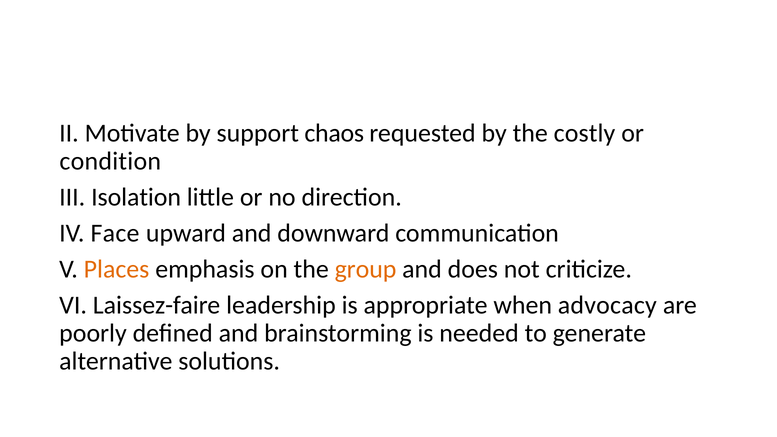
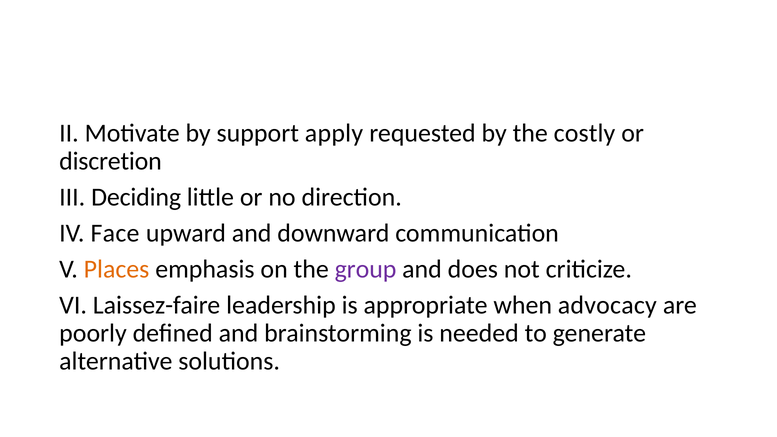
chaos: chaos -> apply (334, 133)
condition: condition -> discretion (110, 161)
Isolation: Isolation -> Deciding (136, 197)
group colour: orange -> purple (366, 269)
